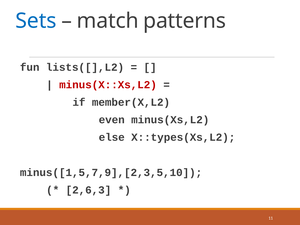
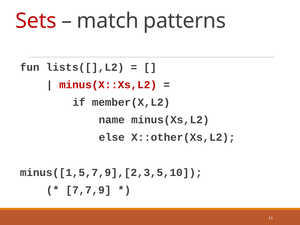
Sets colour: blue -> red (36, 21)
even: even -> name (112, 120)
X::types(Xs,L2: X::types(Xs,L2 -> X::other(Xs,L2 (183, 137)
2,6,3: 2,6,3 -> 7,7,9 (88, 190)
